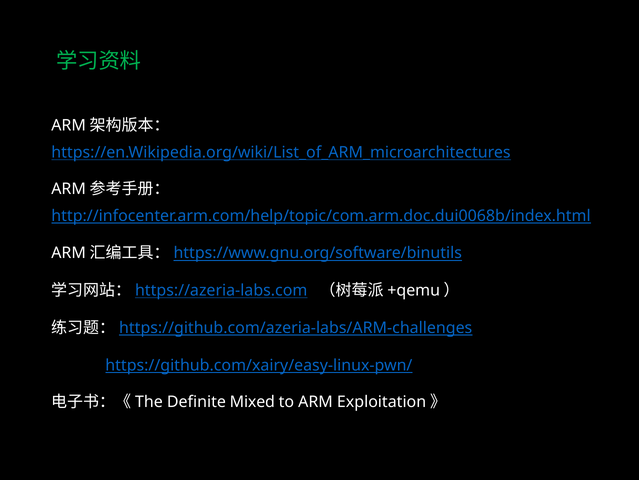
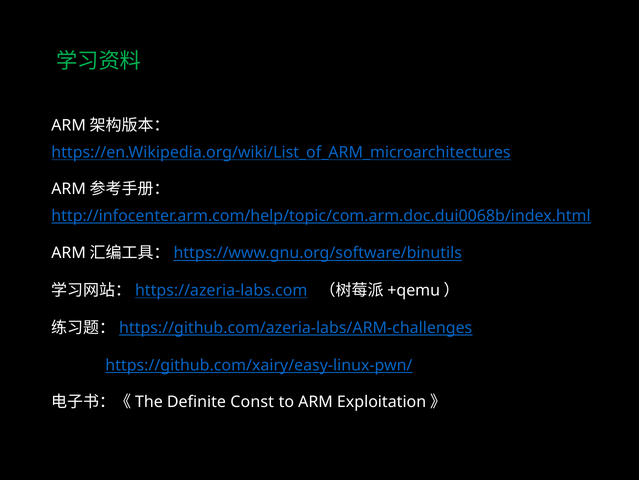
Mixed: Mixed -> Const (252, 401)
